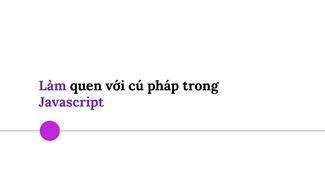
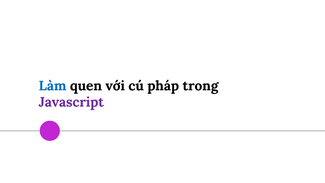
Làm colour: purple -> blue (53, 86)
